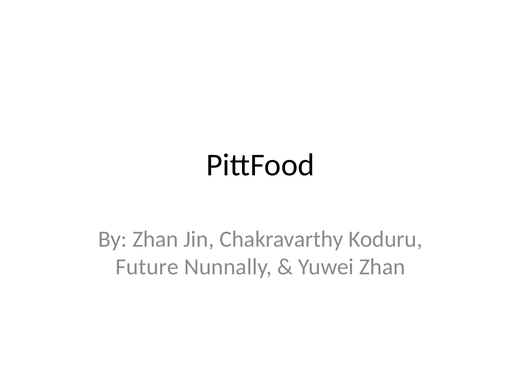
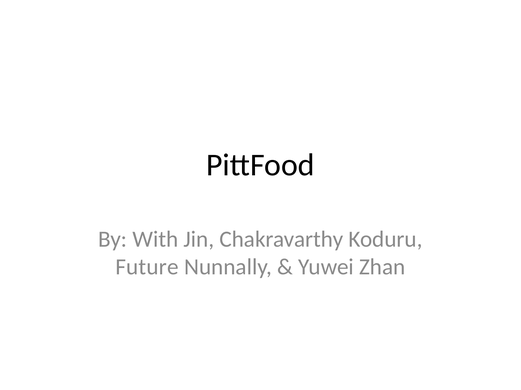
By Zhan: Zhan -> With (155, 240)
